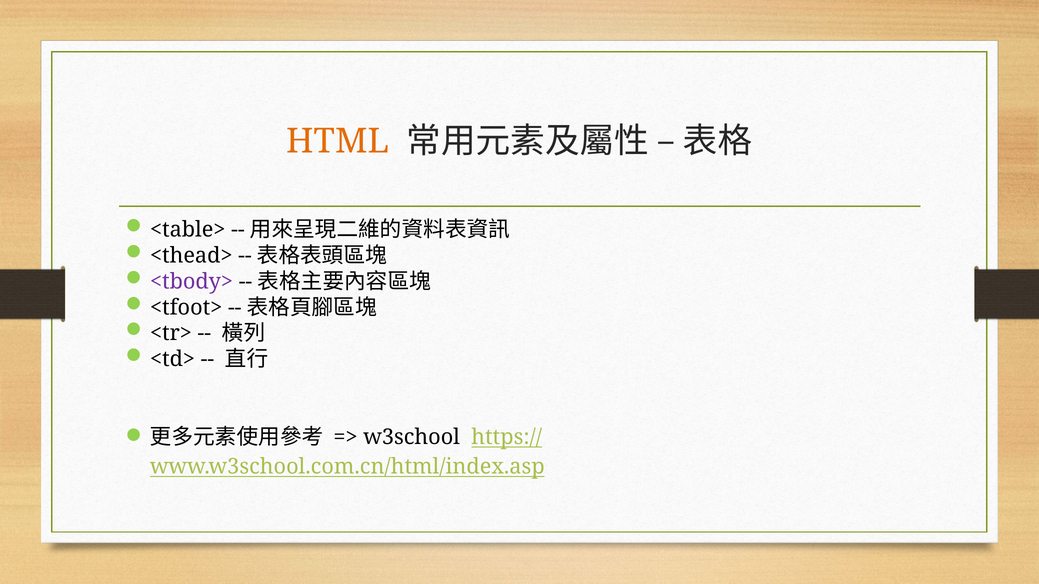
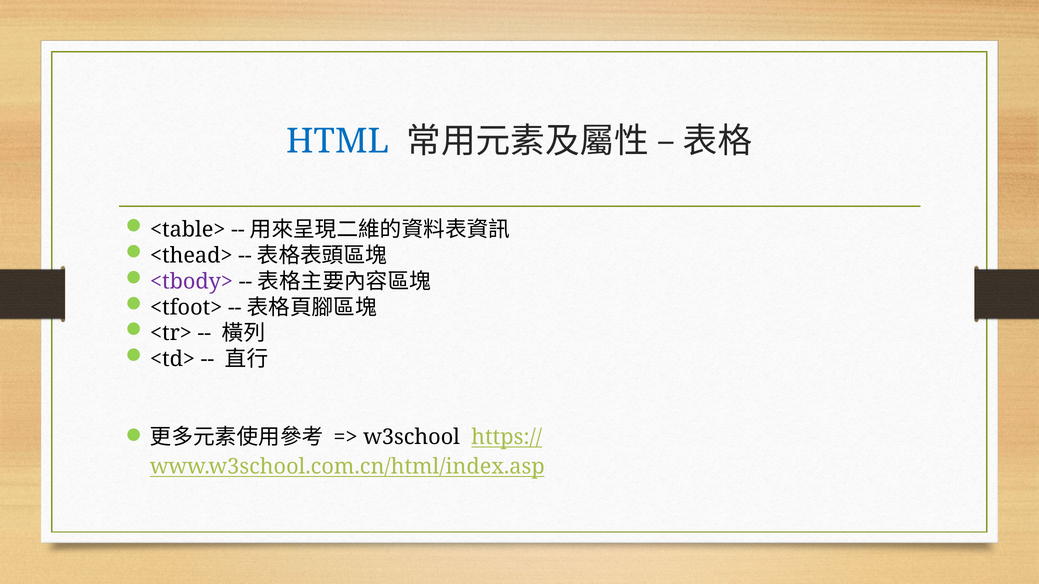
HTML colour: orange -> blue (338, 142)
